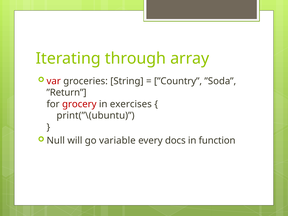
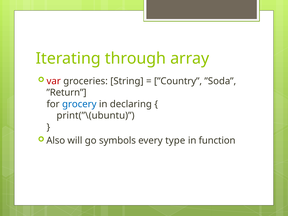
grocery colour: red -> blue (79, 104)
exercises: exercises -> declaring (131, 104)
Null: Null -> Also (56, 141)
variable: variable -> symbols (117, 141)
docs: docs -> type (175, 141)
